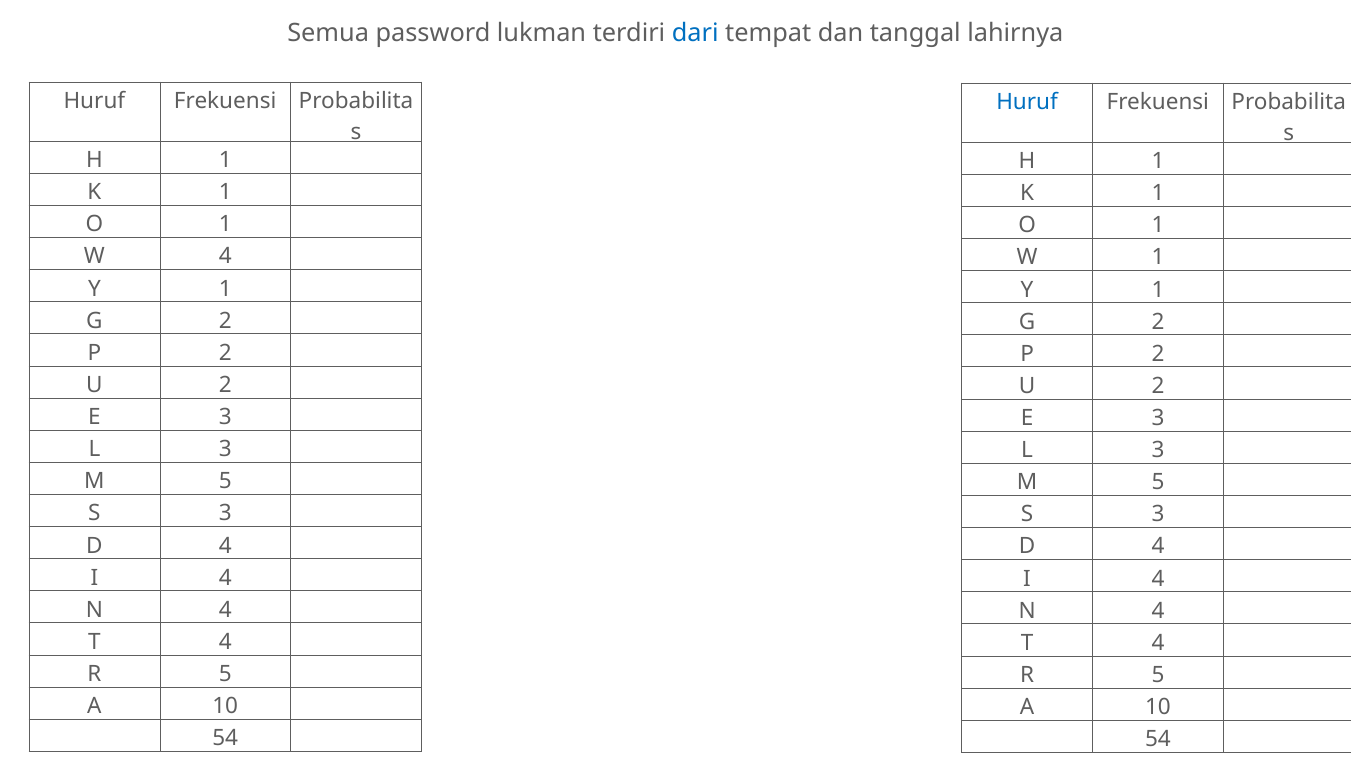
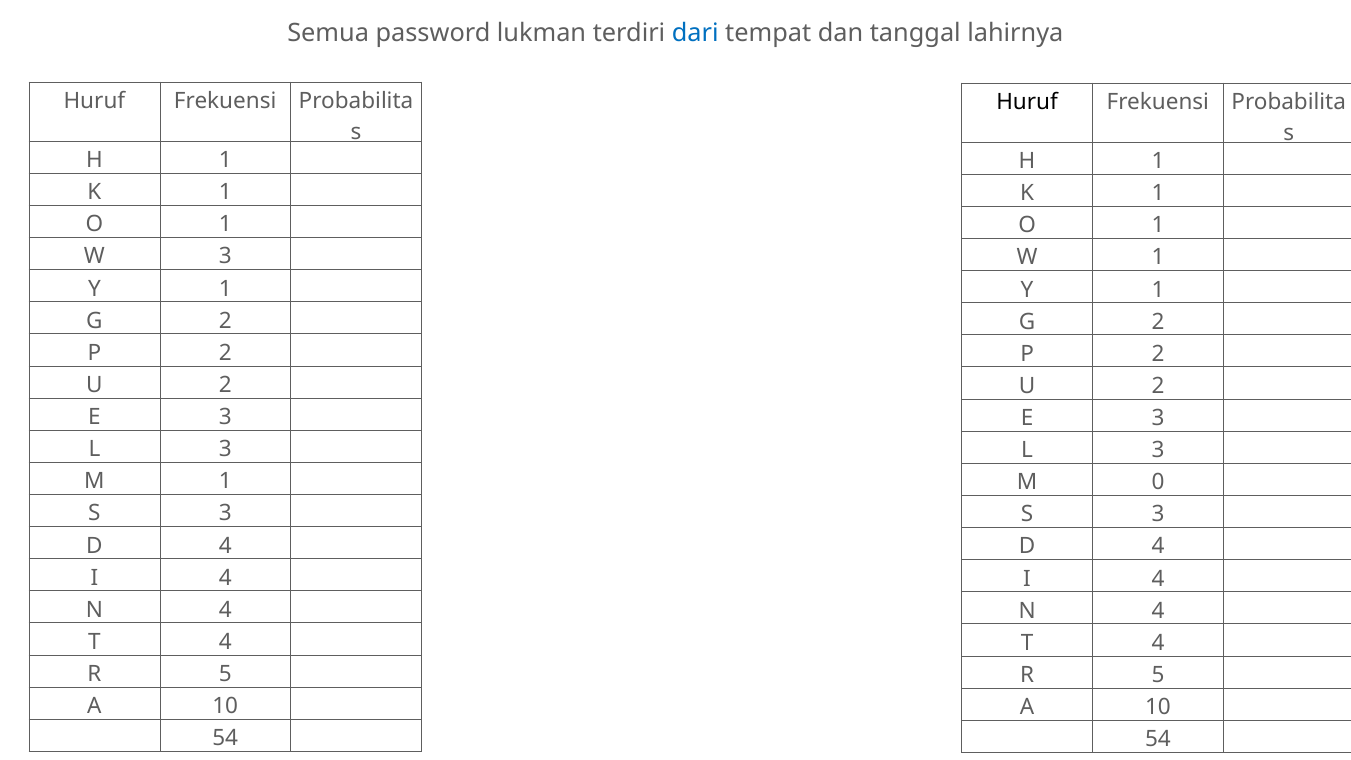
Huruf colour: blue -> black (1027, 102)
W 4: 4 -> 3 (225, 257)
5: 5 -> 1 (225, 481)
5: 5 -> 0 (1158, 482)
